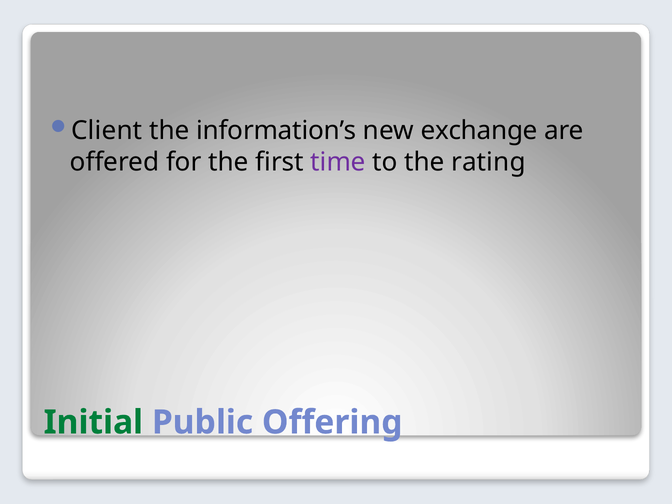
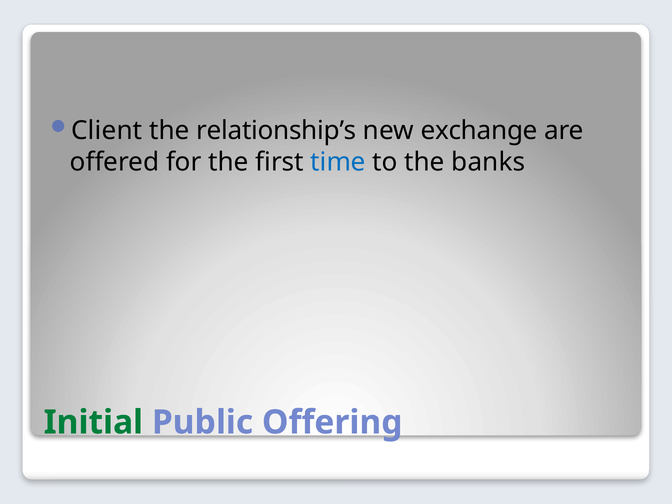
information’s: information’s -> relationship’s (276, 131)
time colour: purple -> blue (338, 162)
rating: rating -> banks (488, 162)
